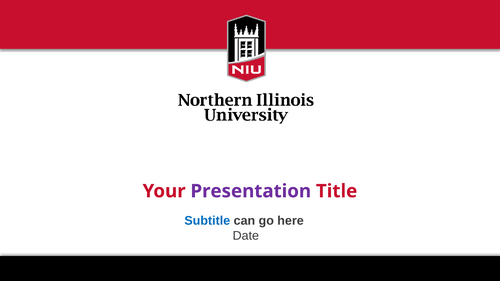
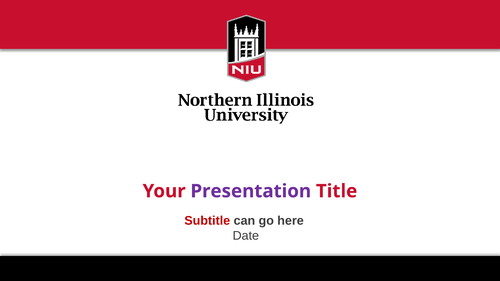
Subtitle colour: blue -> red (207, 221)
